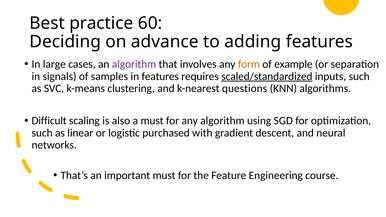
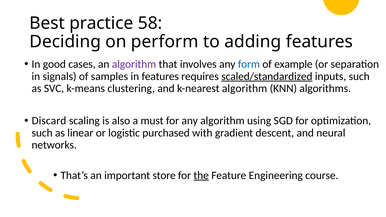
60: 60 -> 58 (150, 23)
advance: advance -> perform (165, 42)
large: large -> good (54, 64)
form colour: orange -> blue (249, 64)
k-nearest questions: questions -> algorithm (245, 89)
Difficult: Difficult -> Discard (49, 121)
important must: must -> store (164, 175)
the underline: none -> present (201, 175)
